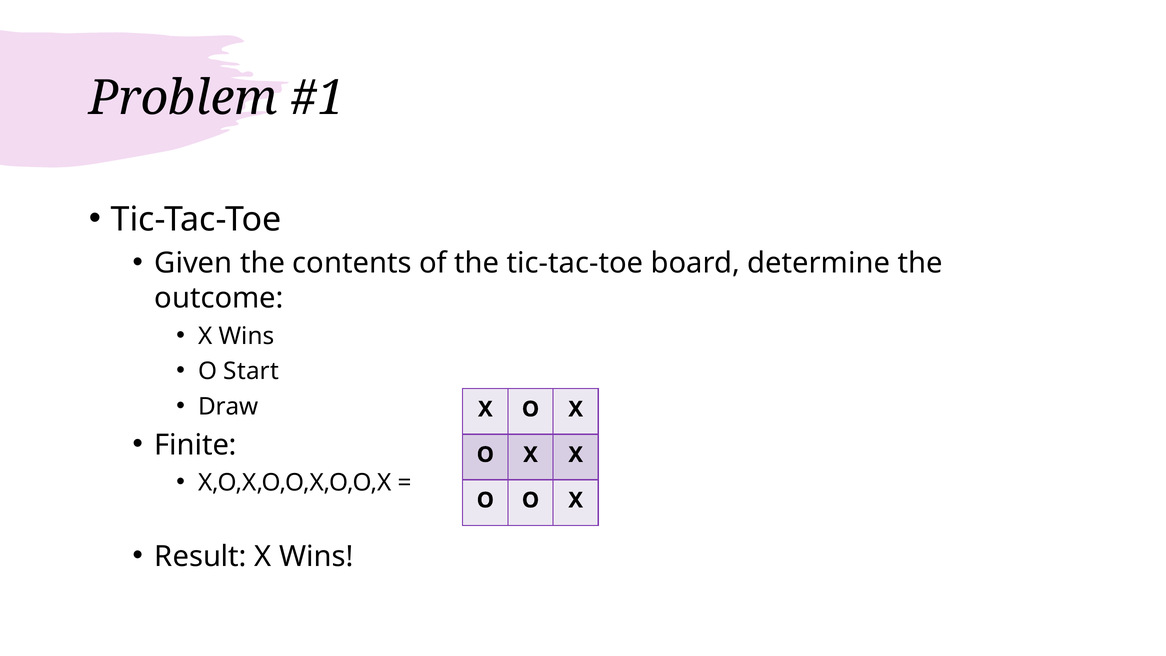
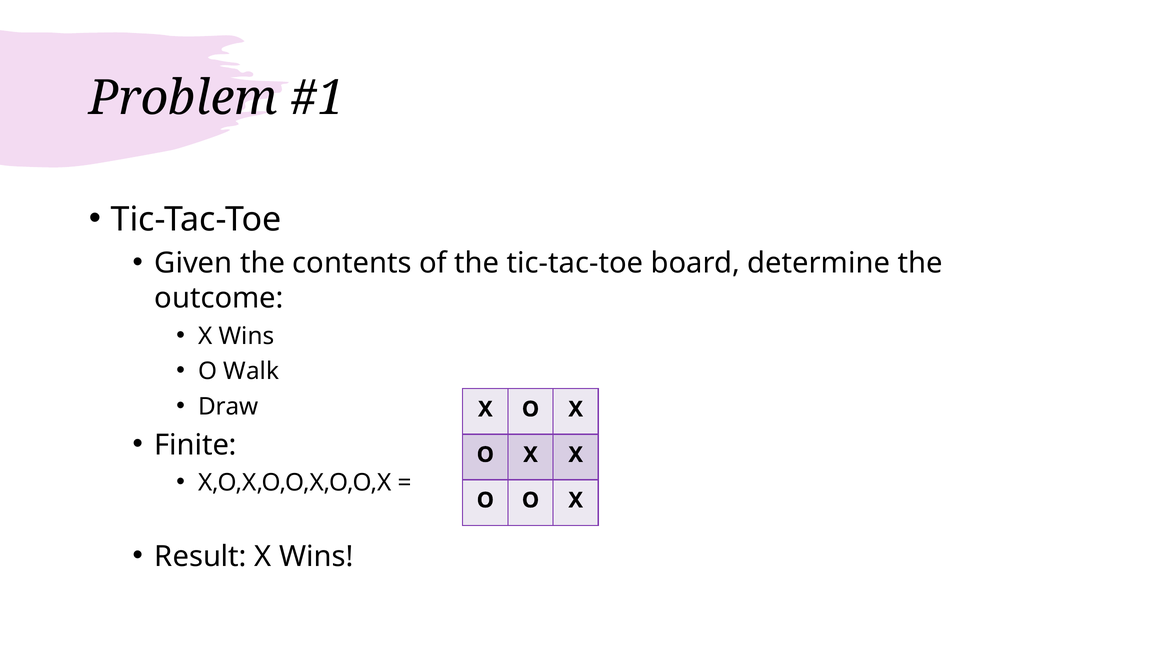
Start: Start -> Walk (251, 371)
